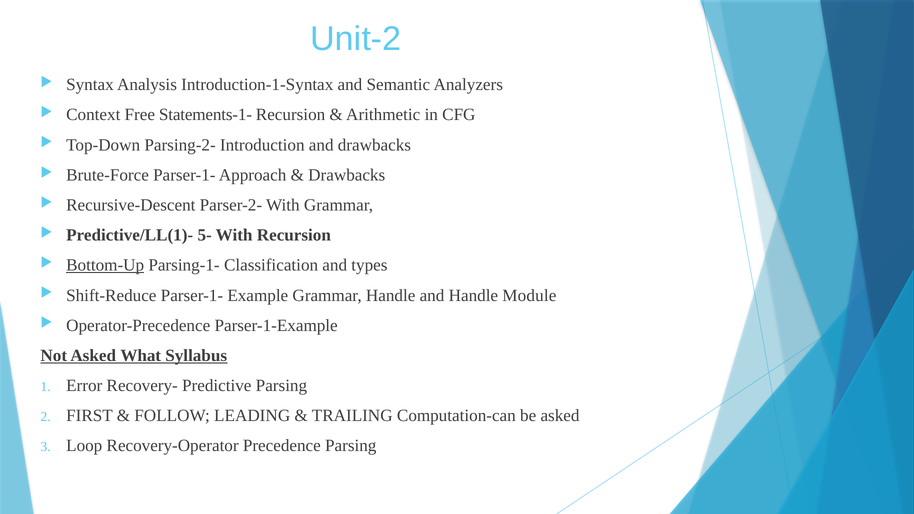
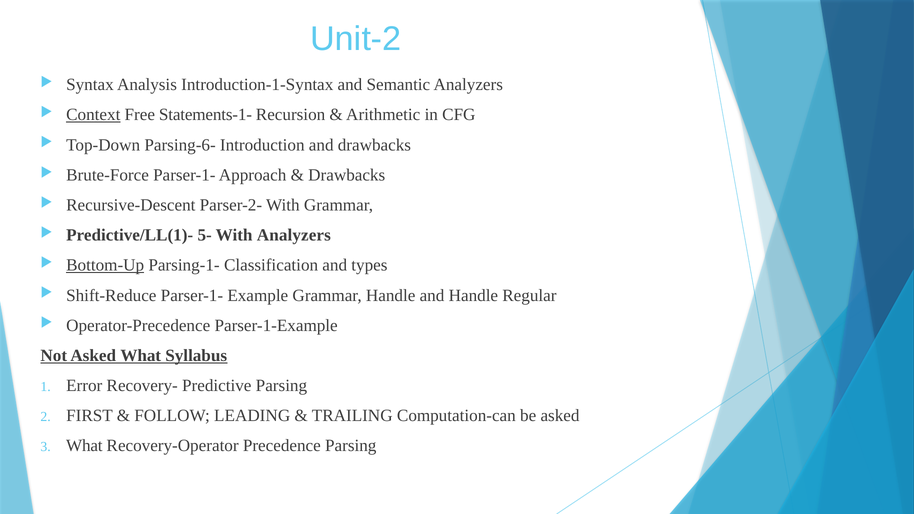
Context underline: none -> present (93, 115)
Parsing-2-: Parsing-2- -> Parsing-6- (180, 145)
With Recursion: Recursion -> Analyzers (294, 235)
Module: Module -> Regular (529, 295)
Loop: Loop -> What (84, 446)
